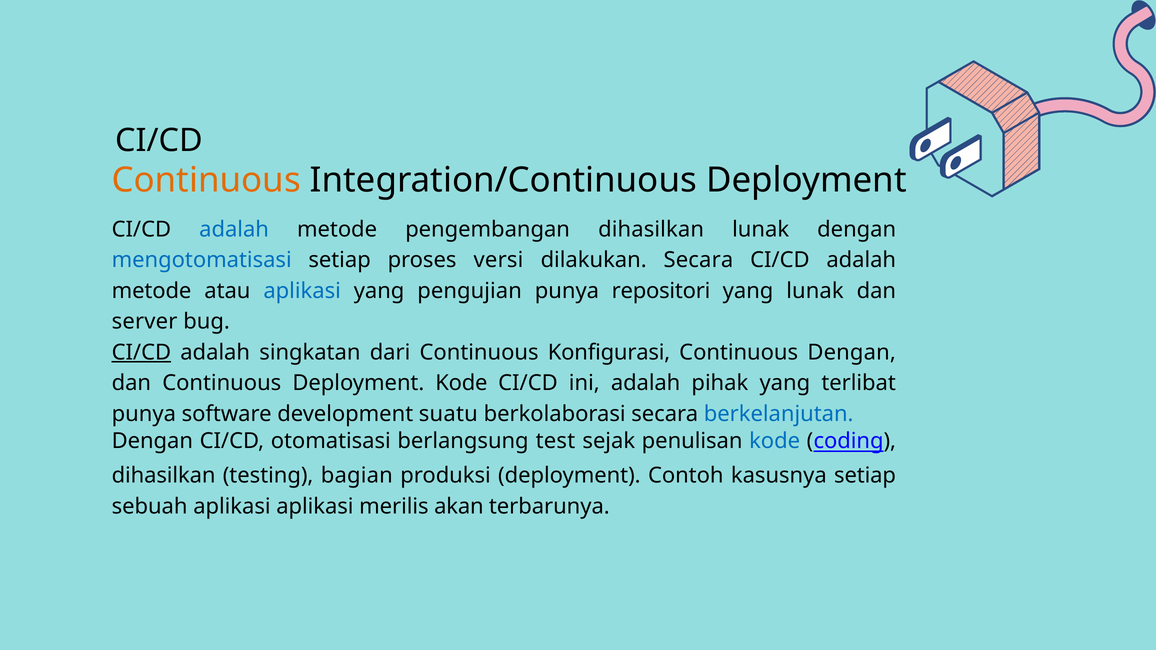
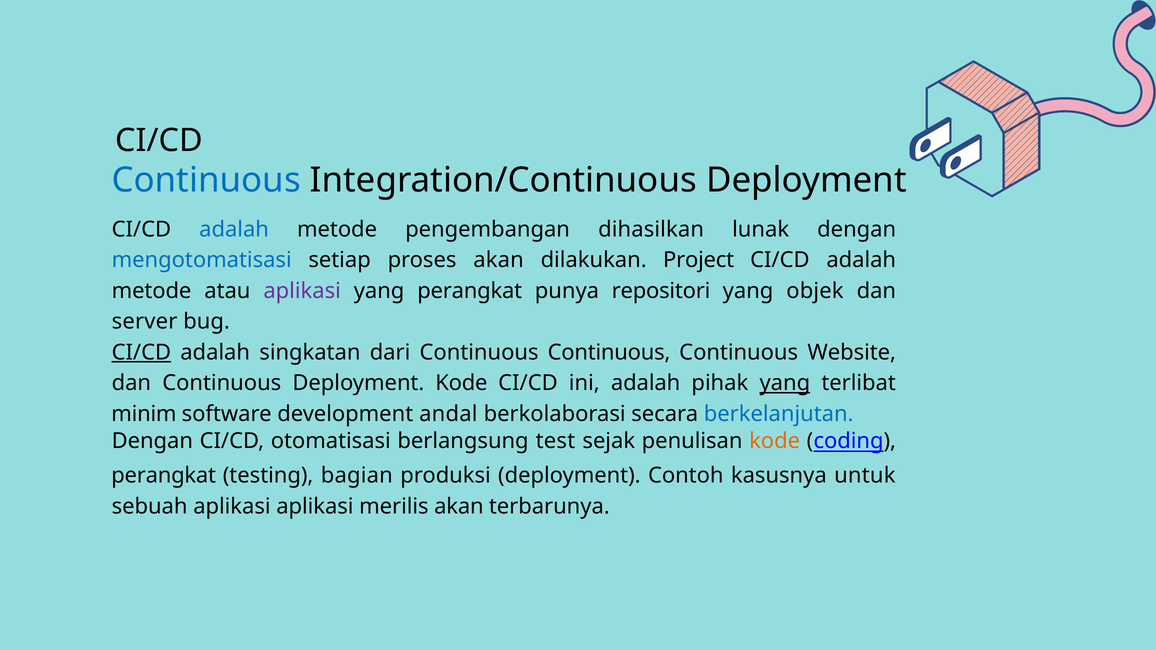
Continuous colour: orange -> blue (206, 180)
proses versi: versi -> akan (499, 260)
dilakukan Secara: Secara -> Project (699, 260)
aplikasi colour: blue -> purple (302, 291)
yang pengujian: pengujian -> perangkat (470, 291)
yang lunak: lunak -> objek (815, 291)
dari Continuous Konfigurasi: Konfigurasi -> Continuous (609, 353)
Continuous Dengan: Dengan -> Website (852, 353)
yang underline: none -> present (785, 383)
punya: punya -> minim (144, 414)
suatu: suatu -> andal (448, 414)
kode colour: blue -> orange (775, 441)
dihasilkan: dihasilkan -> perangkat (164, 476)
kasusnya setiap: setiap -> untuk (865, 476)
